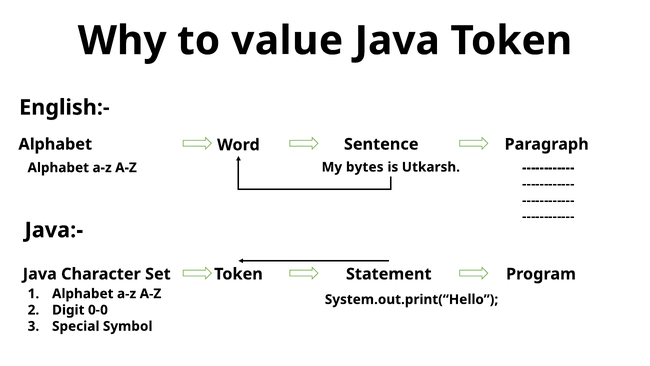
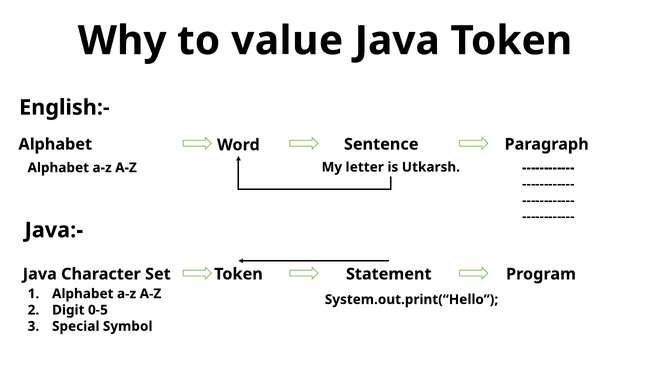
bytes: bytes -> letter (365, 167)
0-0: 0-0 -> 0-5 (98, 310)
